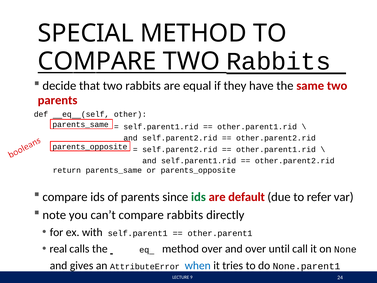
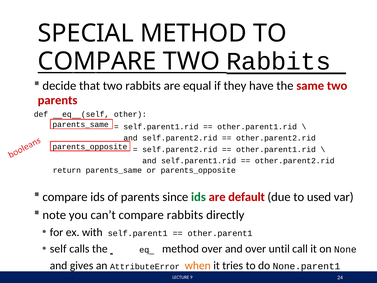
refer: refer -> used (319, 197)
real: real -> self (58, 249)
when colour: blue -> orange (198, 265)
